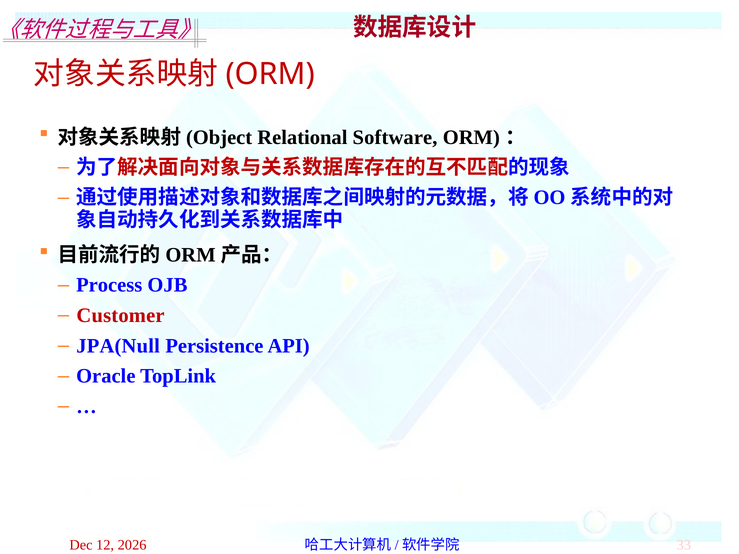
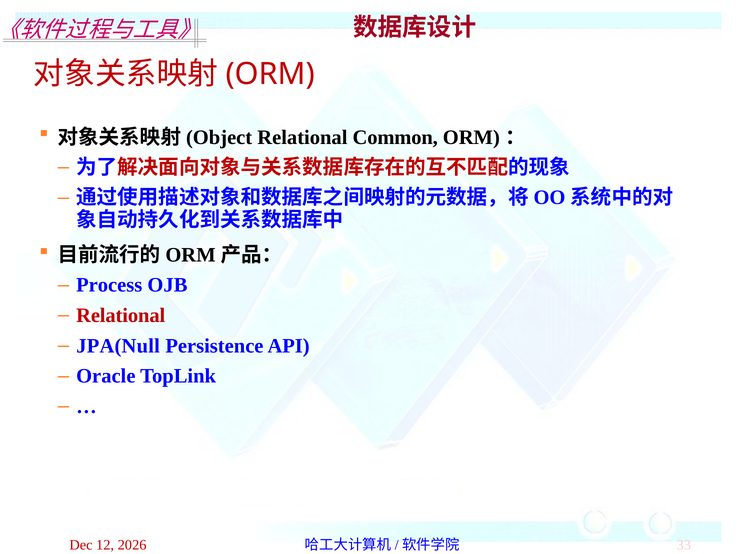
Software: Software -> Common (395, 137)
Customer: Customer -> Relational (121, 316)
